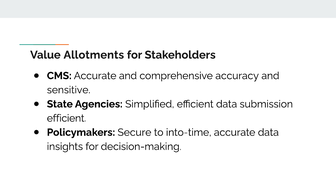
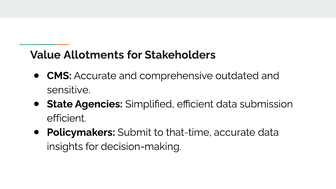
accuracy: accuracy -> outdated (237, 76)
Secure: Secure -> Submit (134, 132)
into-time: into-time -> that-time (189, 132)
